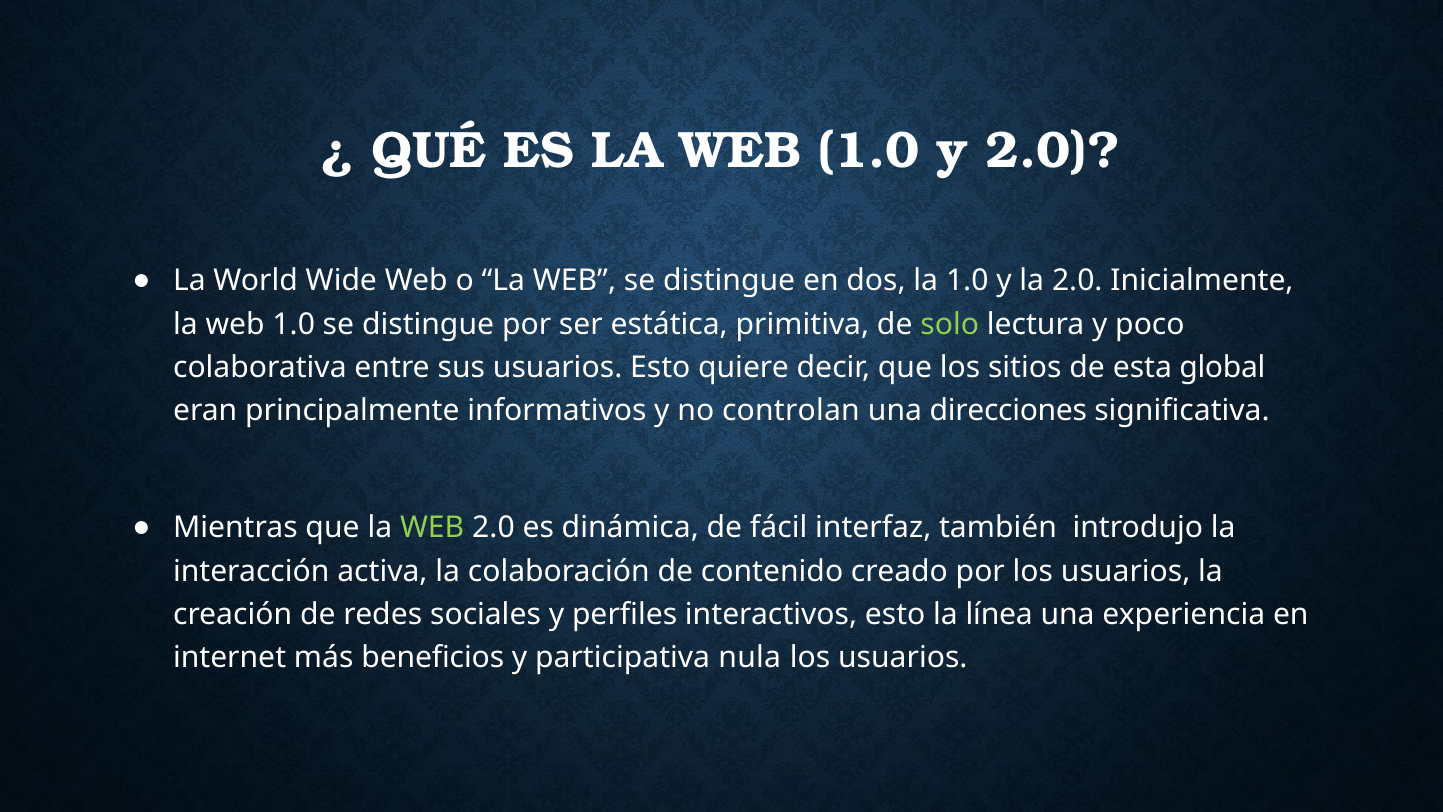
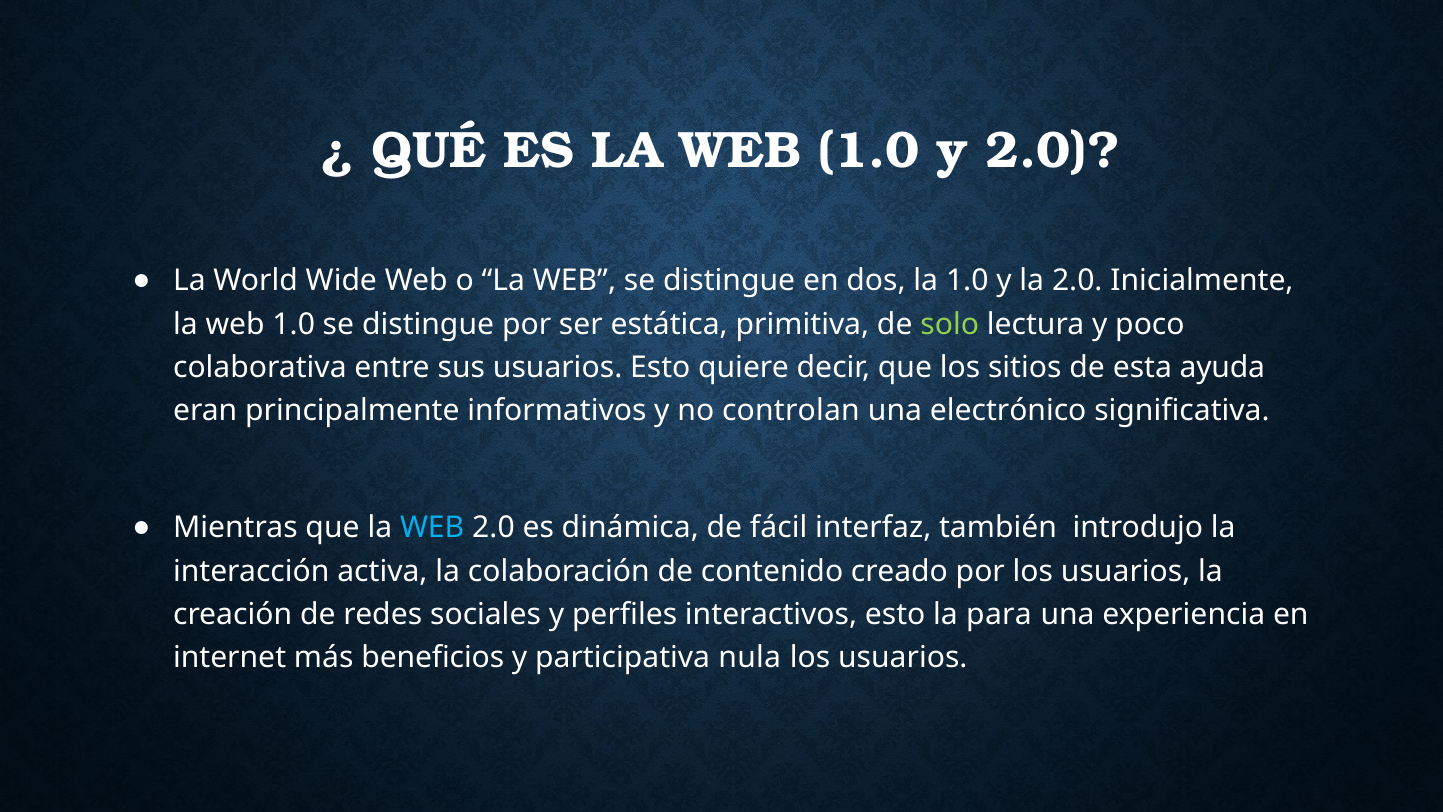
global: global -> ayuda (1222, 368)
direcciones: direcciones -> electrónico (1008, 411)
WEB colour: light green -> light blue (432, 528)
línea: línea -> para (999, 614)
